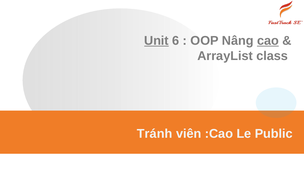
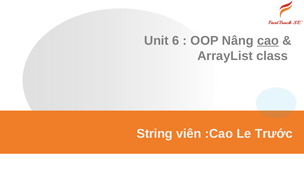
Unit underline: present -> none (156, 41)
Tránh: Tránh -> String (155, 134)
Public: Public -> Trước (274, 134)
